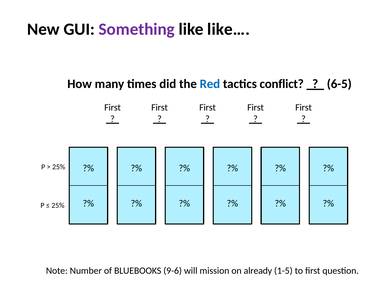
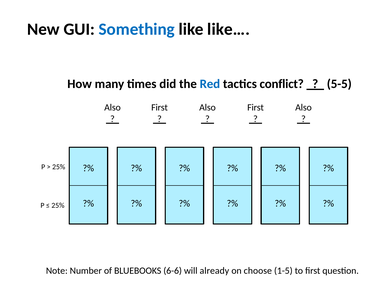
Something colour: purple -> blue (137, 29)
6-5: 6-5 -> 5-5 (339, 84)
First: First -> Also (113, 108)
First: First -> Also (208, 108)
First: First -> Also (304, 108)
9-6: 9-6 -> 6-6 (173, 271)
mission: mission -> already (214, 271)
already: already -> choose (258, 271)
